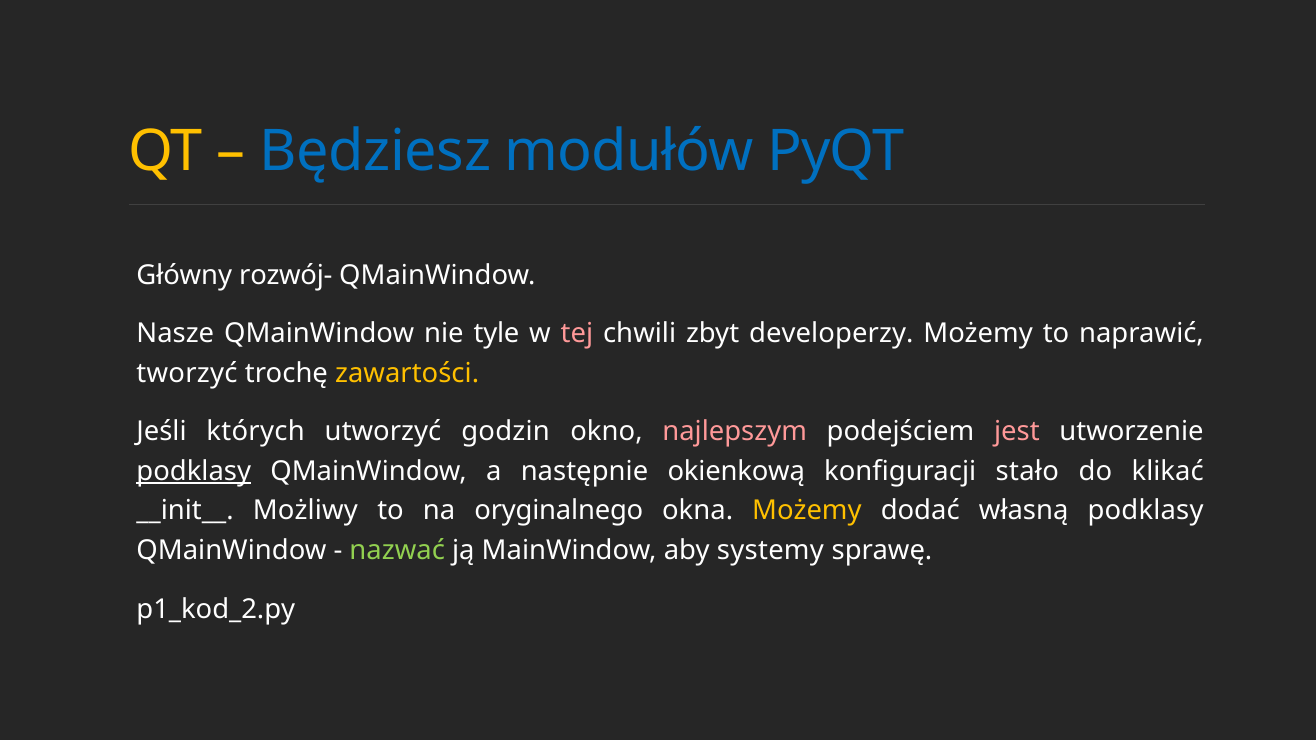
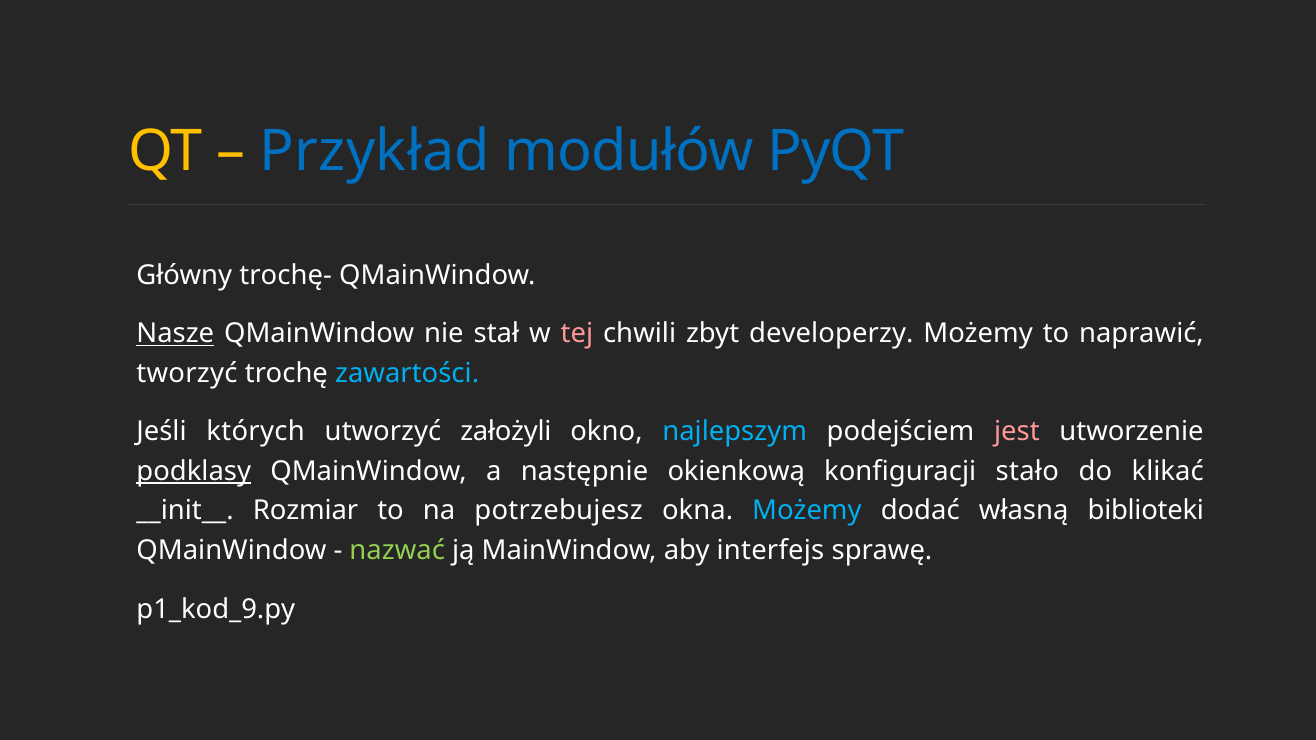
Będziesz: Będziesz -> Przykład (375, 151)
rozwój-: rozwój- -> trochę- (286, 275)
Nasze underline: none -> present (175, 334)
tyle: tyle -> stał (496, 334)
zawartości colour: yellow -> light blue (407, 373)
godzin: godzin -> założyli (506, 432)
najlepszym colour: pink -> light blue (735, 432)
Możliwy: Możliwy -> Rozmiar (306, 511)
oryginalnego: oryginalnego -> potrzebujesz (559, 511)
Możemy colour: yellow -> light blue (807, 511)
własną podklasy: podklasy -> biblioteki (1146, 511)
systemy: systemy -> interfejs (770, 551)
p1_kod_2.py: p1_kod_2.py -> p1_kod_9.py (216, 609)
